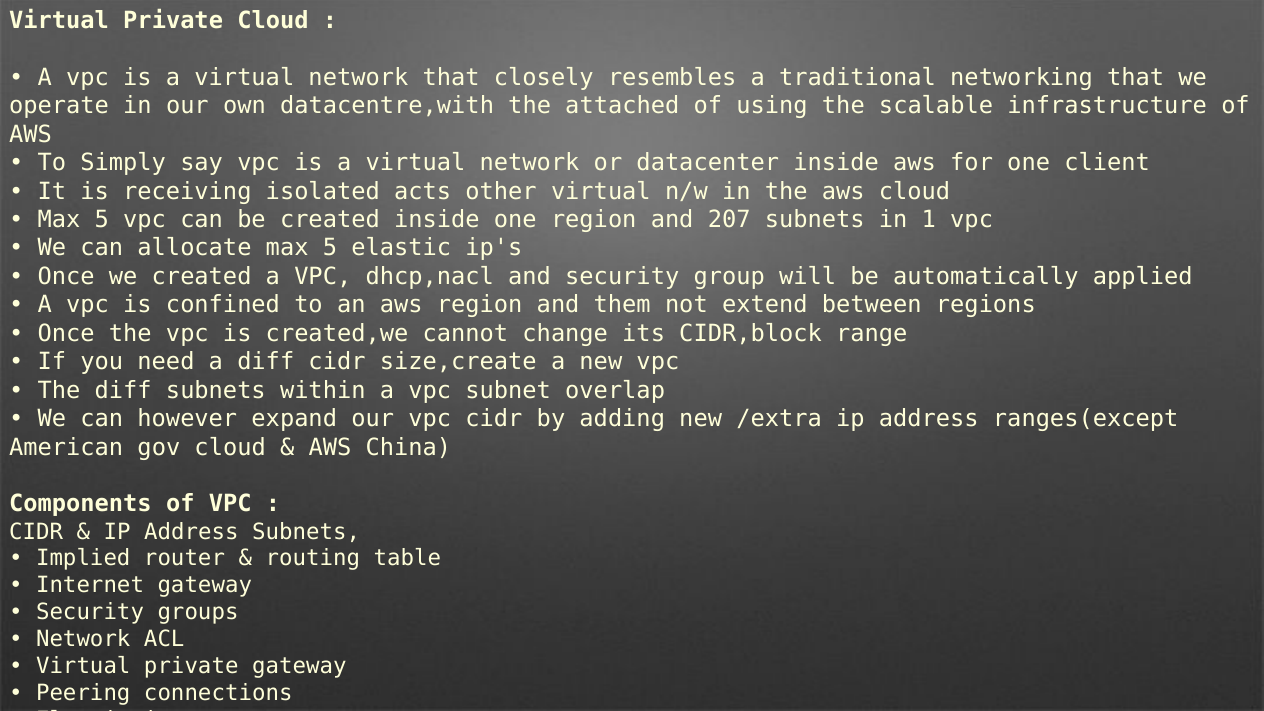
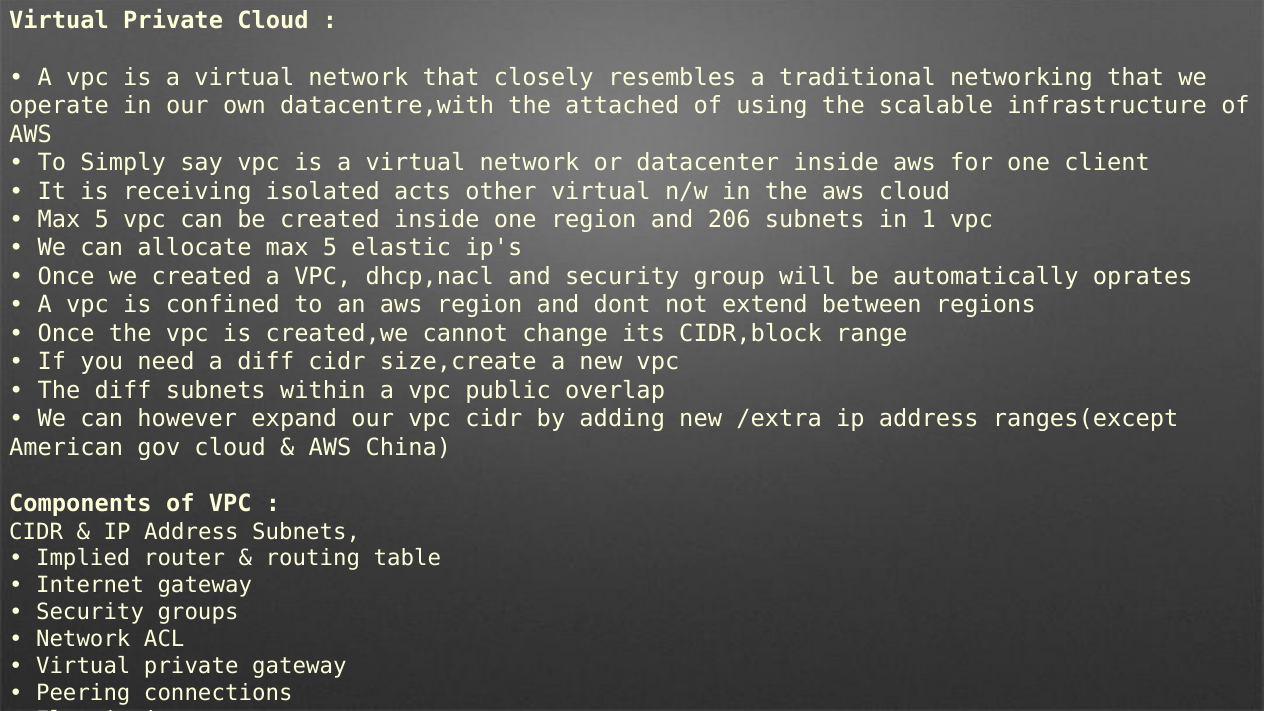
207: 207 -> 206 (729, 220)
applied: applied -> oprates (1143, 277)
them: them -> dont (622, 305)
subnet: subnet -> public (508, 390)
